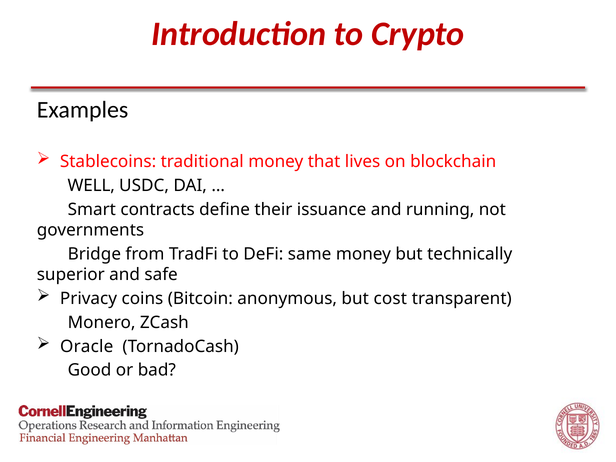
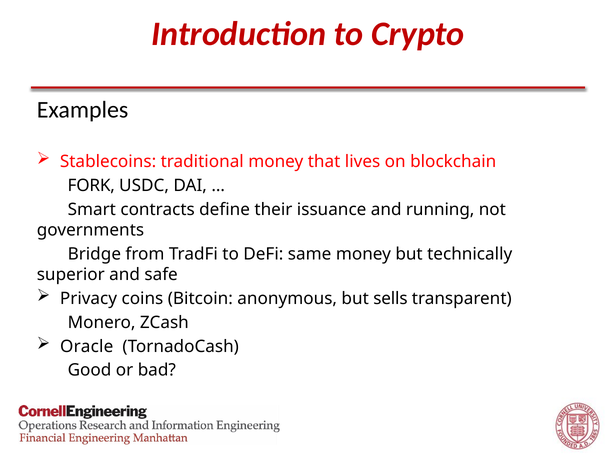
WELL: WELL -> FORK (91, 185)
cost: cost -> sells (390, 298)
